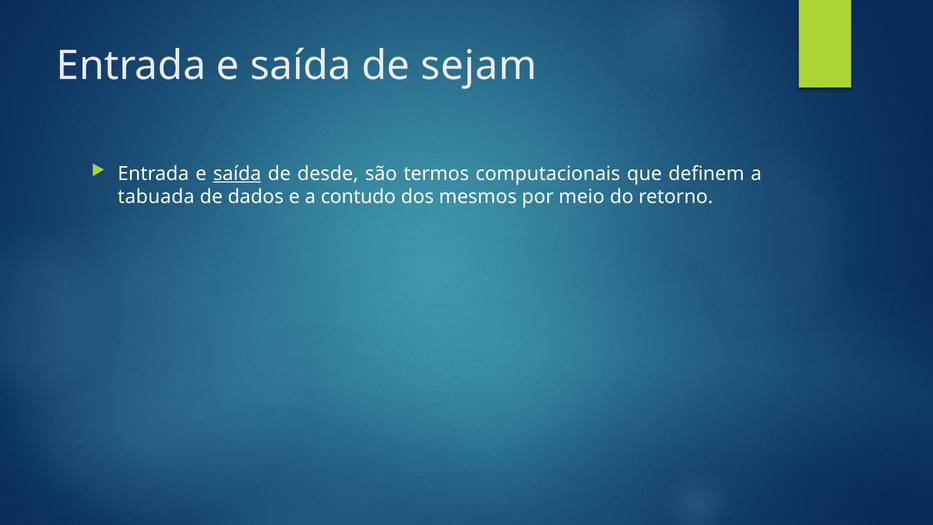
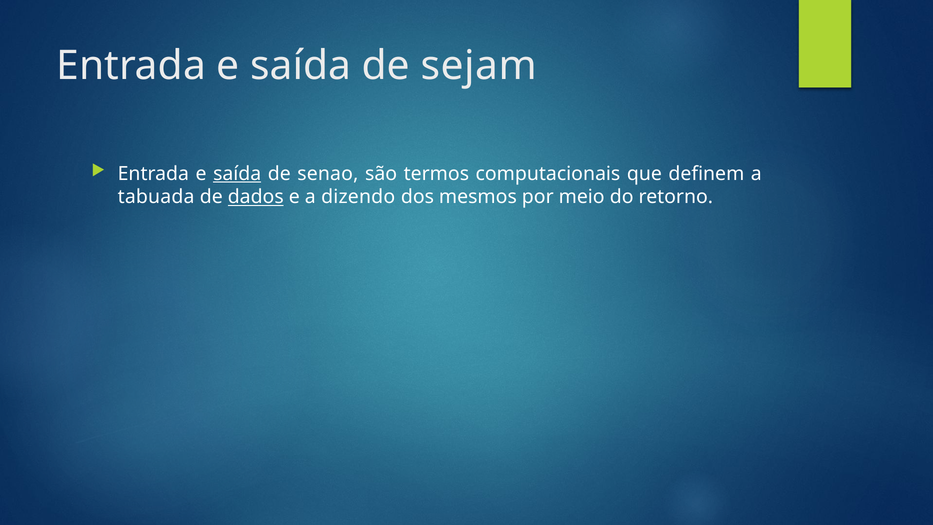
desde: desde -> senao (328, 174)
dados underline: none -> present (256, 197)
contudo: contudo -> dizendo (358, 197)
